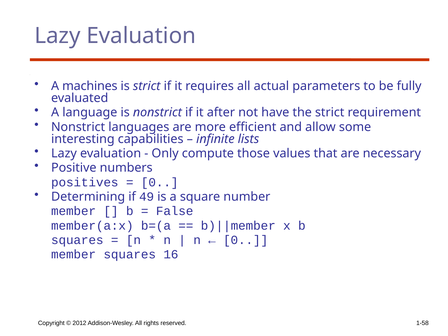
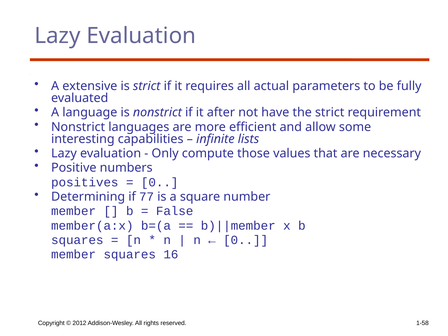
machines: machines -> extensive (90, 86)
49: 49 -> 77 (147, 197)
